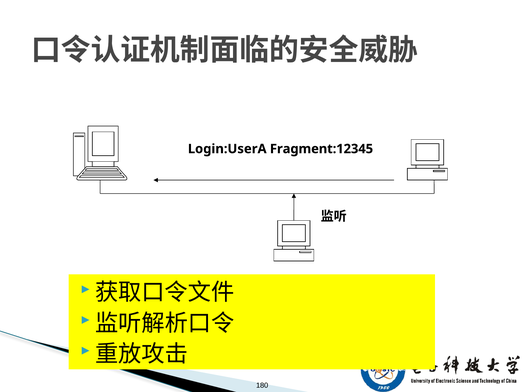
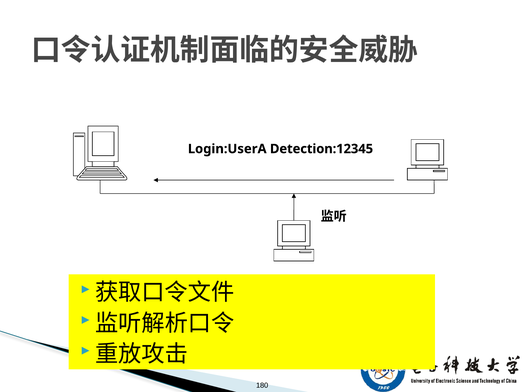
Fragment:12345: Fragment:12345 -> Detection:12345 (321, 149)
